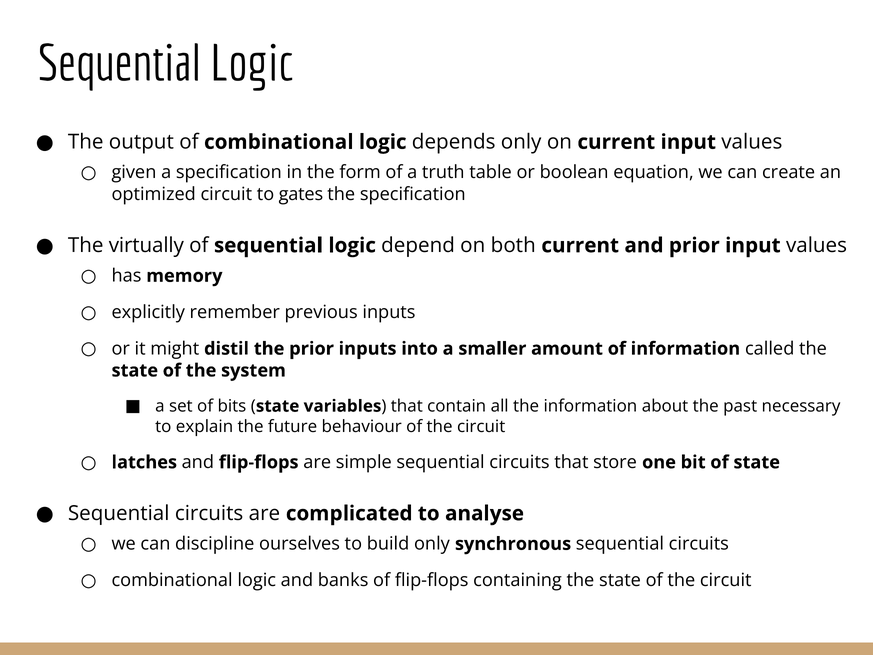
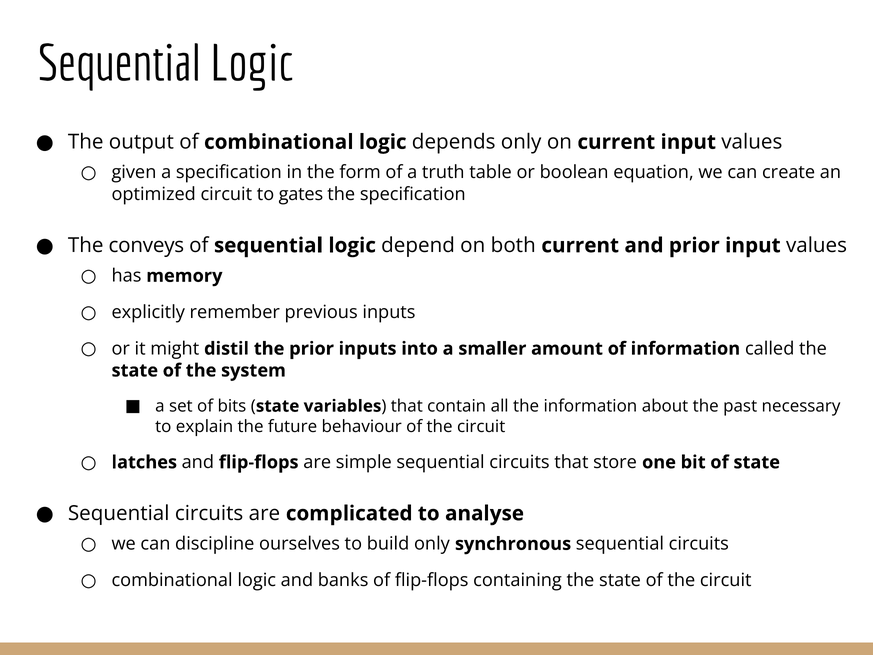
virtually: virtually -> conveys (146, 245)
